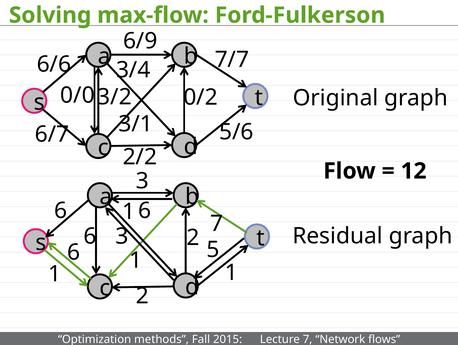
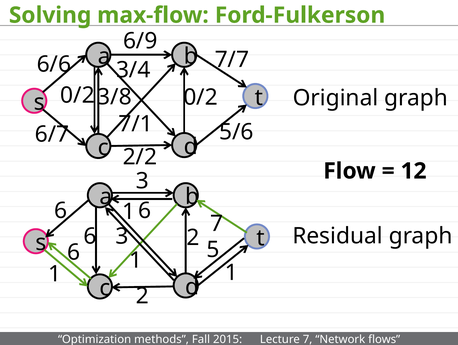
0/0: 0/0 -> 0/2 (77, 95)
3/2: 3/2 -> 3/8 (115, 97)
3/1: 3/1 -> 7/1 (136, 124)
